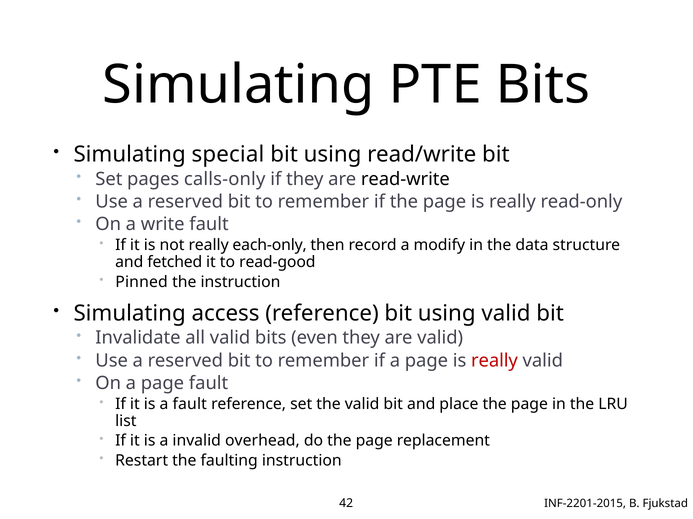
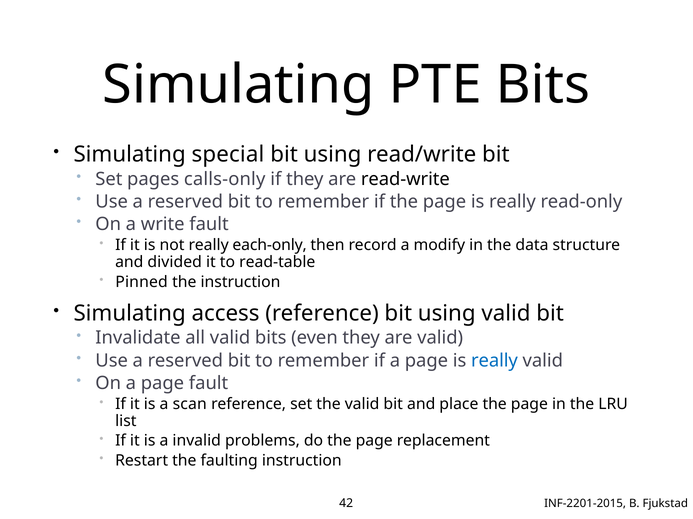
fetched: fetched -> divided (175, 263)
read-good: read-good -> read-table (277, 263)
really colour: red -> blue (494, 361)
a fault: fault -> scan (190, 405)
overhead: overhead -> problems (262, 441)
